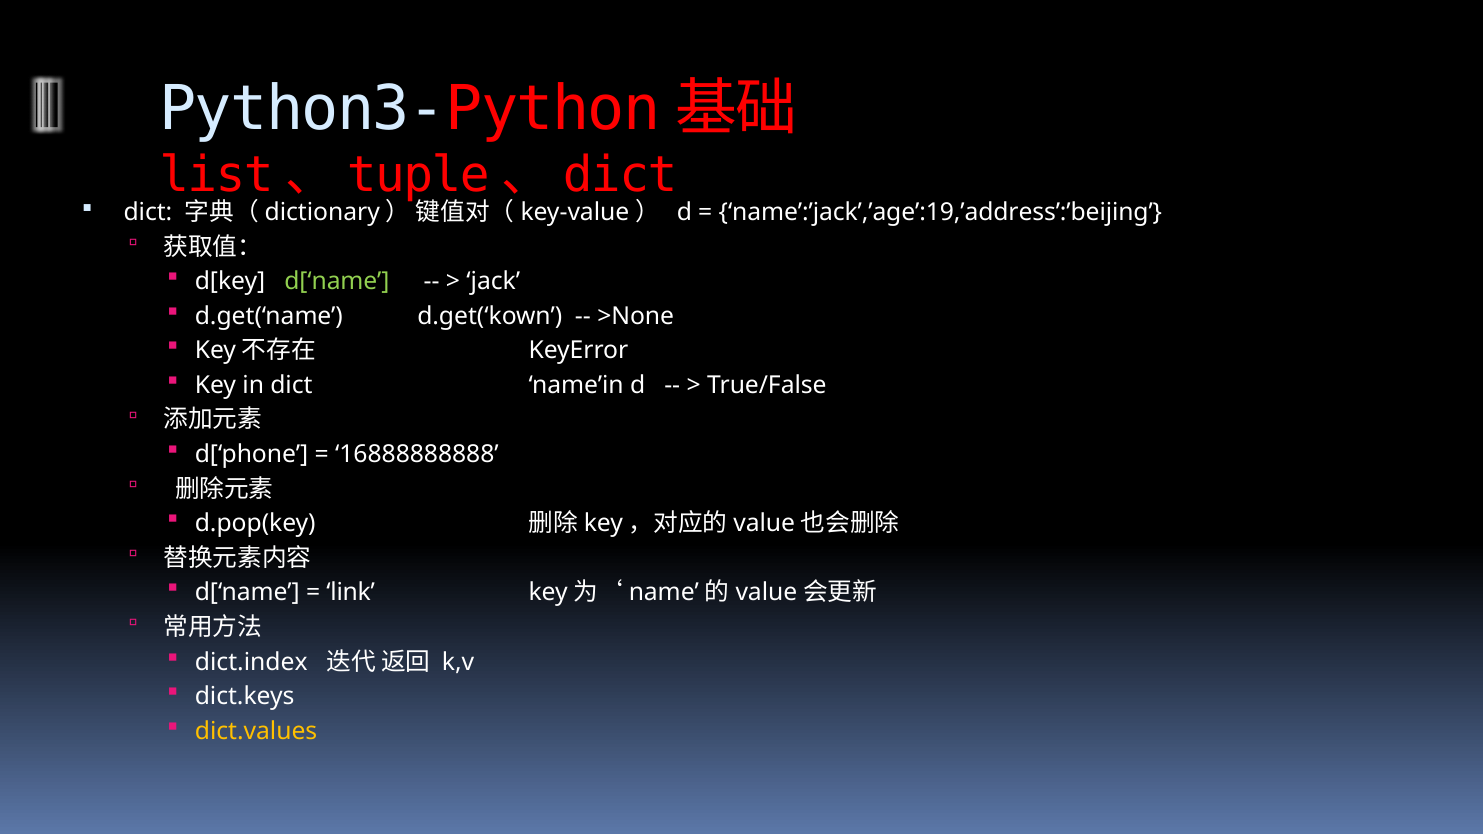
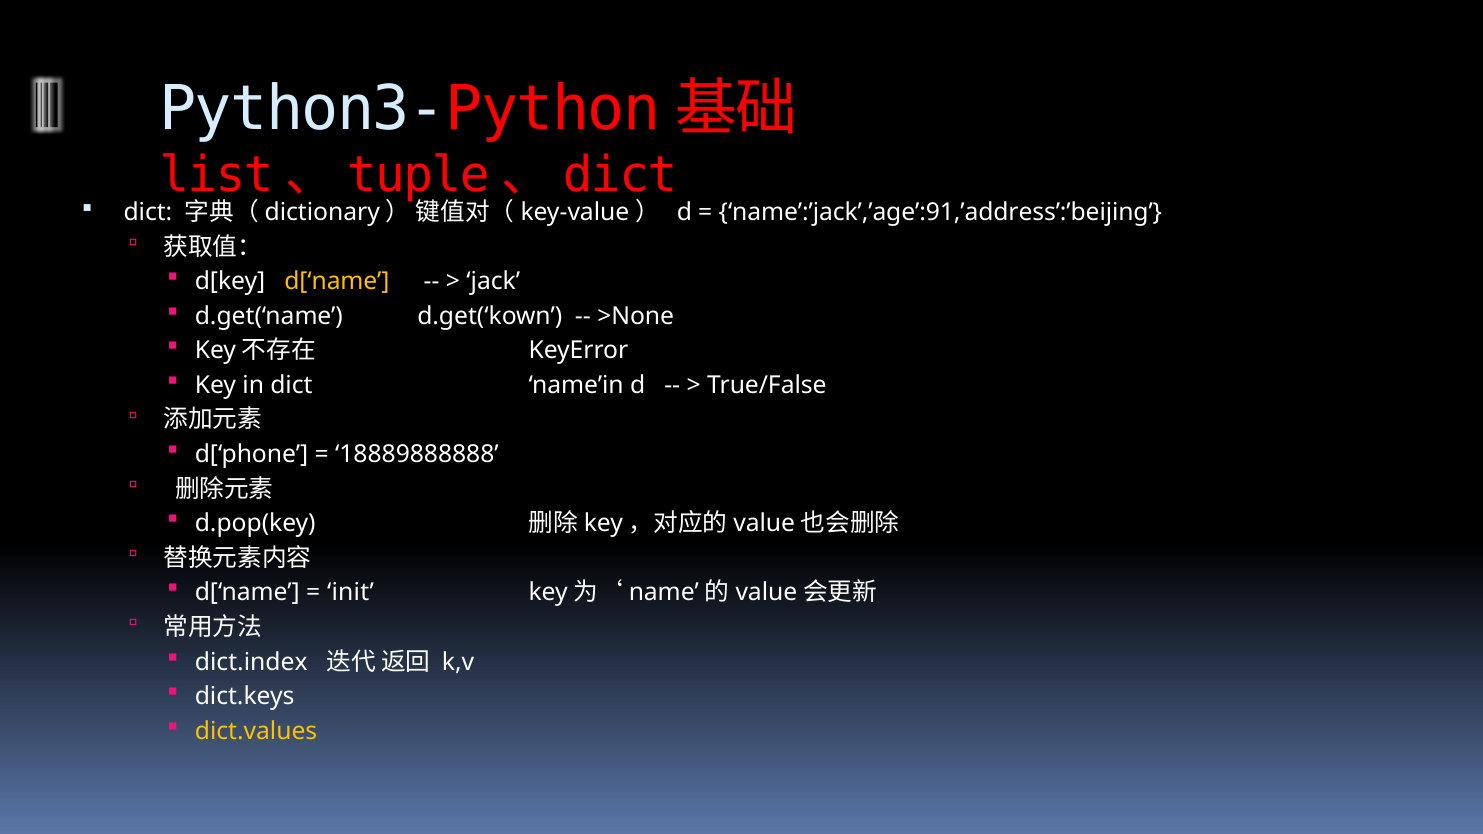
name’:’jack’,’age’:19,’address’:’beijing: name’:’jack’,’age’:19,’address’:’beijing -> name’:’jack’,’age’:91,’address’:’beijing (940, 212)
d[‘name colour: light green -> yellow (337, 282)
16888888888: 16888888888 -> 18889888888 (417, 455)
link: link -> init (350, 593)
